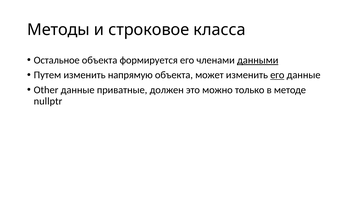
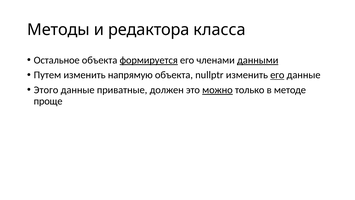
строковое: строковое -> редактора (149, 30)
формируется underline: none -> present (149, 60)
может: может -> nullptr (209, 75)
Other: Other -> Этого (46, 90)
можно underline: none -> present (217, 90)
nullptr: nullptr -> проще (48, 101)
